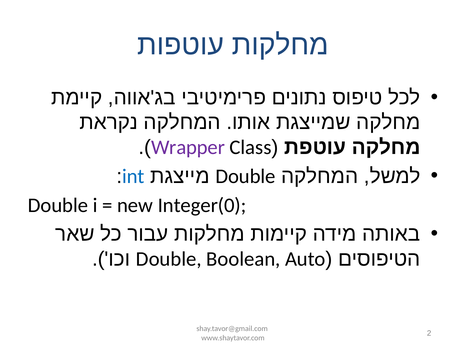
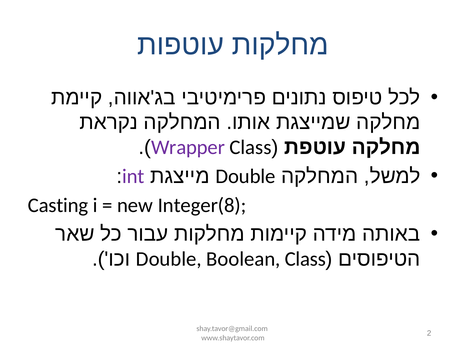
int colour: blue -> purple (133, 176)
Double: Double -> Casting (58, 205)
Integer(0: Integer(0 -> Integer(8 (202, 205)
Boolean Auto: Auto -> Class (305, 259)
